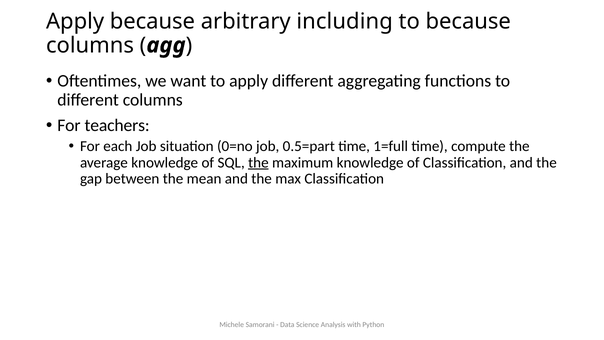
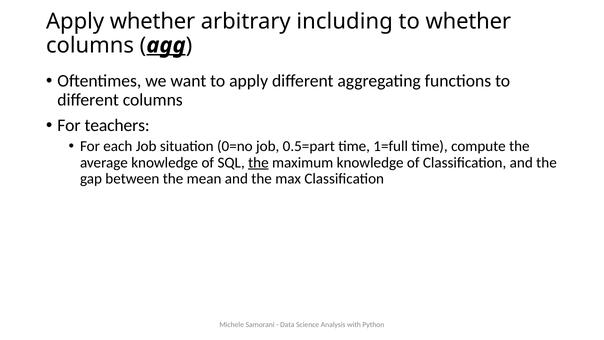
Apply because: because -> whether (152, 21)
to because: because -> whether (468, 21)
agg underline: none -> present (166, 45)
